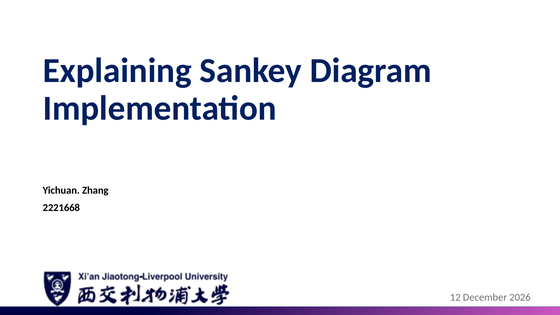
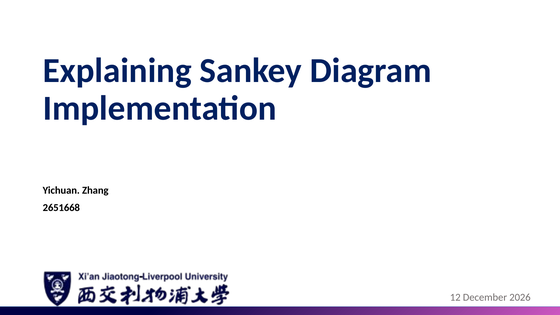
2221668: 2221668 -> 2651668 (61, 208)
